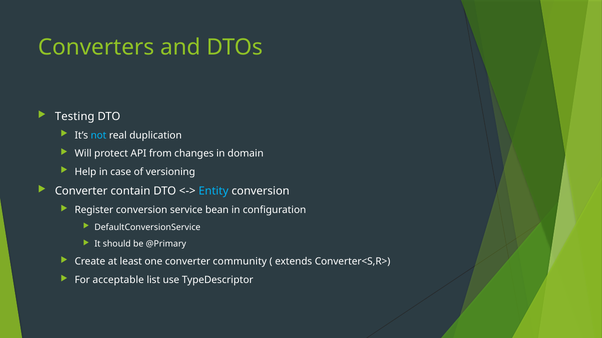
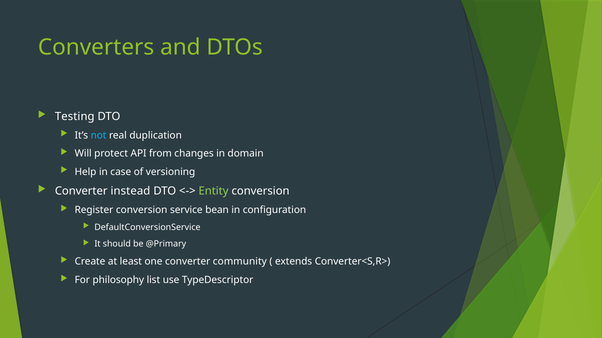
contain: contain -> instead (130, 191)
Entity colour: light blue -> light green (214, 191)
acceptable: acceptable -> philosophy (118, 280)
